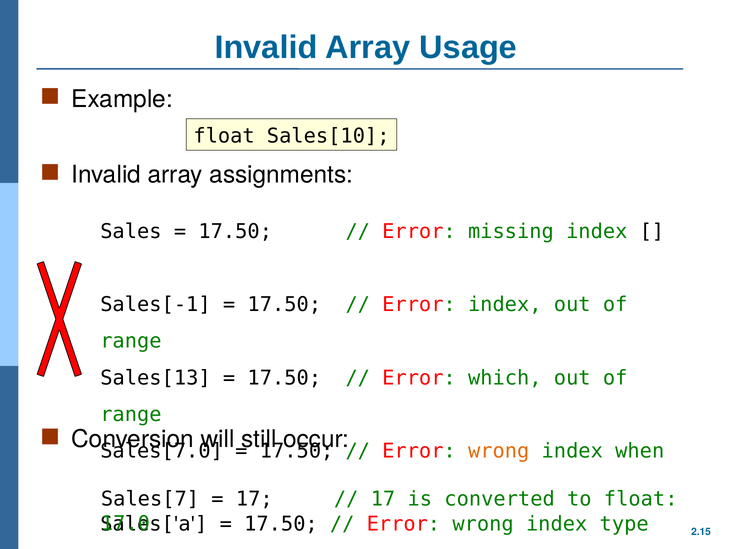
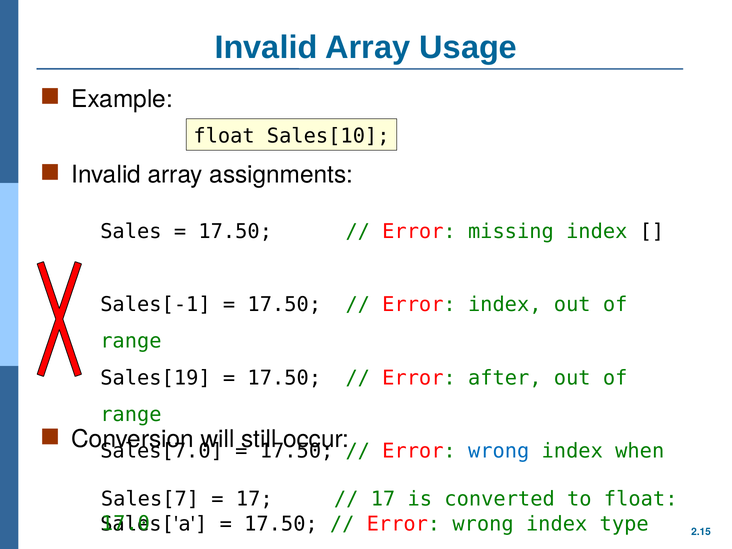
Sales[13: Sales[13 -> Sales[19 (155, 378)
which: which -> after (505, 378)
wrong colour: orange -> blue (499, 451)
